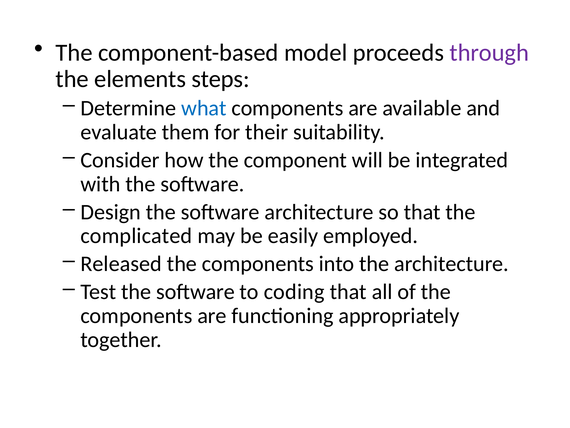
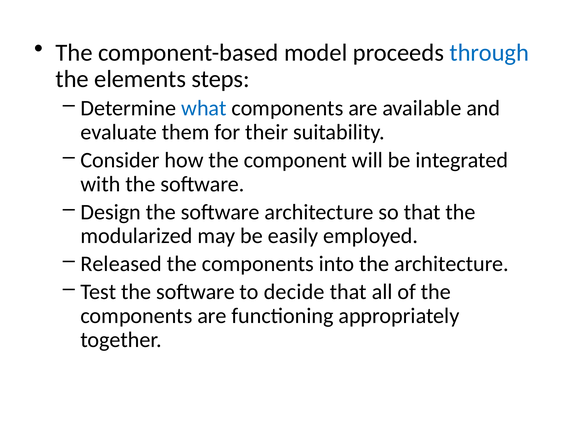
through colour: purple -> blue (489, 53)
complicated: complicated -> modularized (136, 236)
coding: coding -> decide (294, 292)
